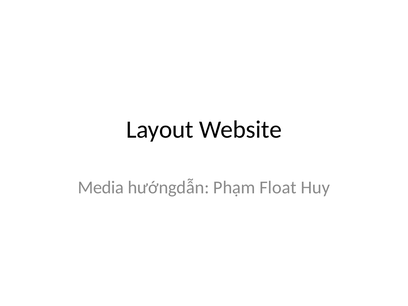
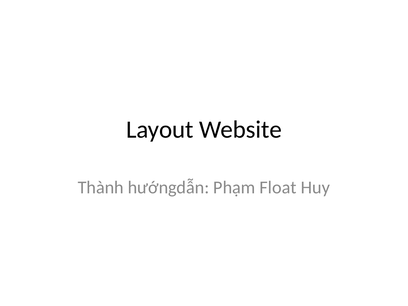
Media: Media -> Thành (101, 188)
